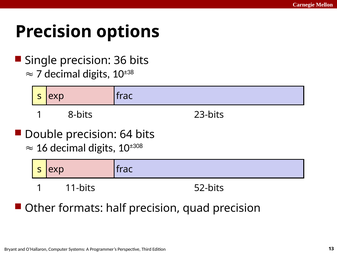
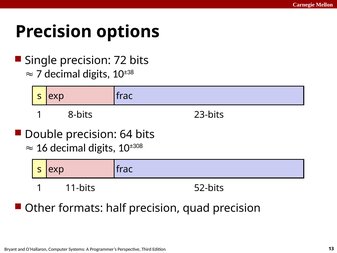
36: 36 -> 72 (120, 60)
